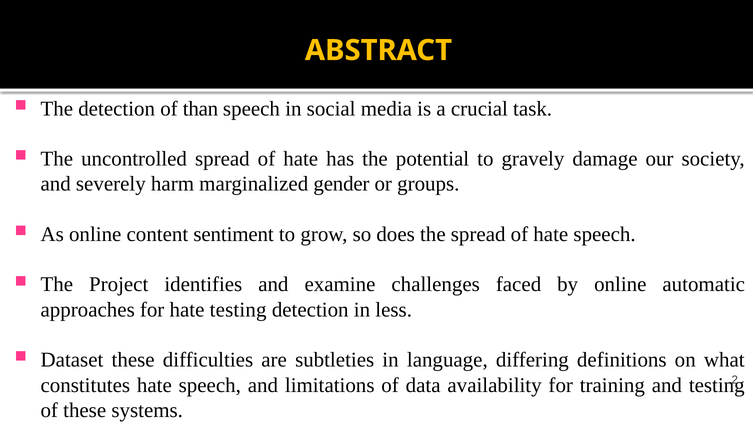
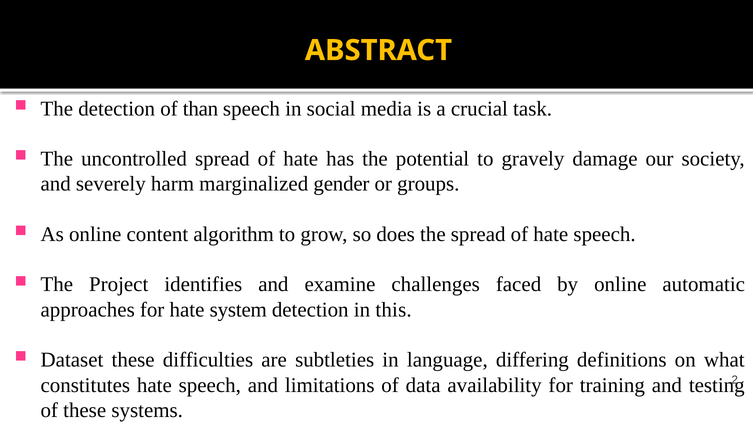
sentiment: sentiment -> algorithm (234, 234)
hate testing: testing -> system (238, 309)
less: less -> this (394, 309)
